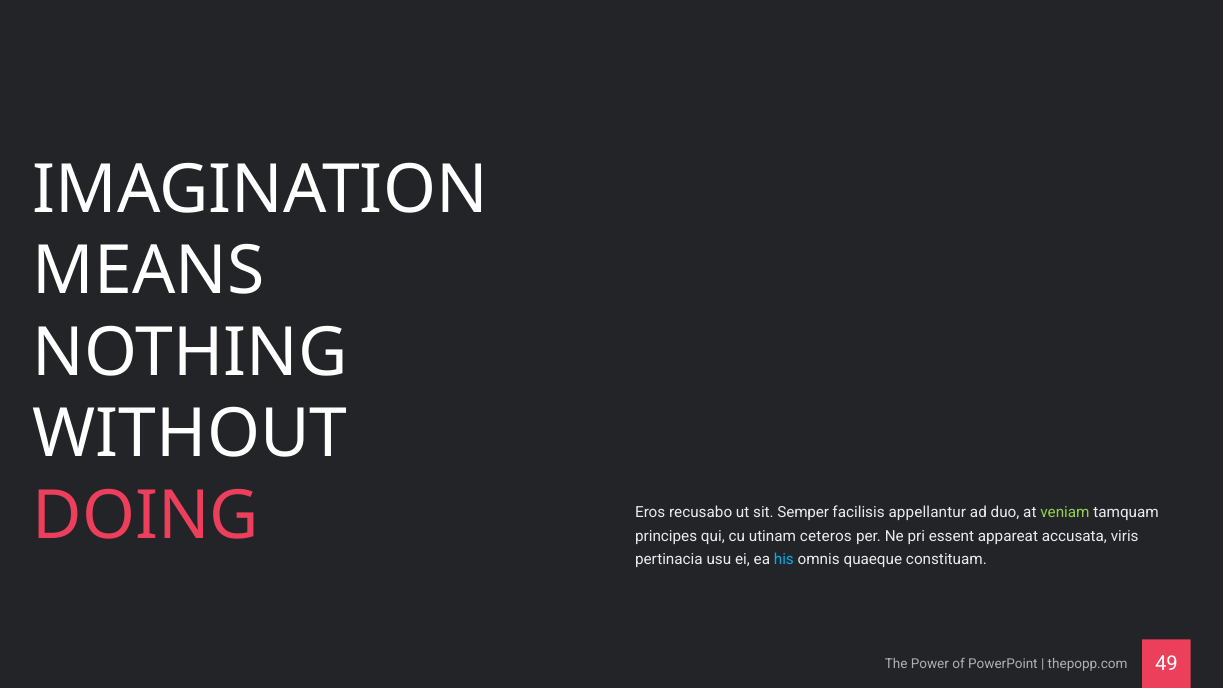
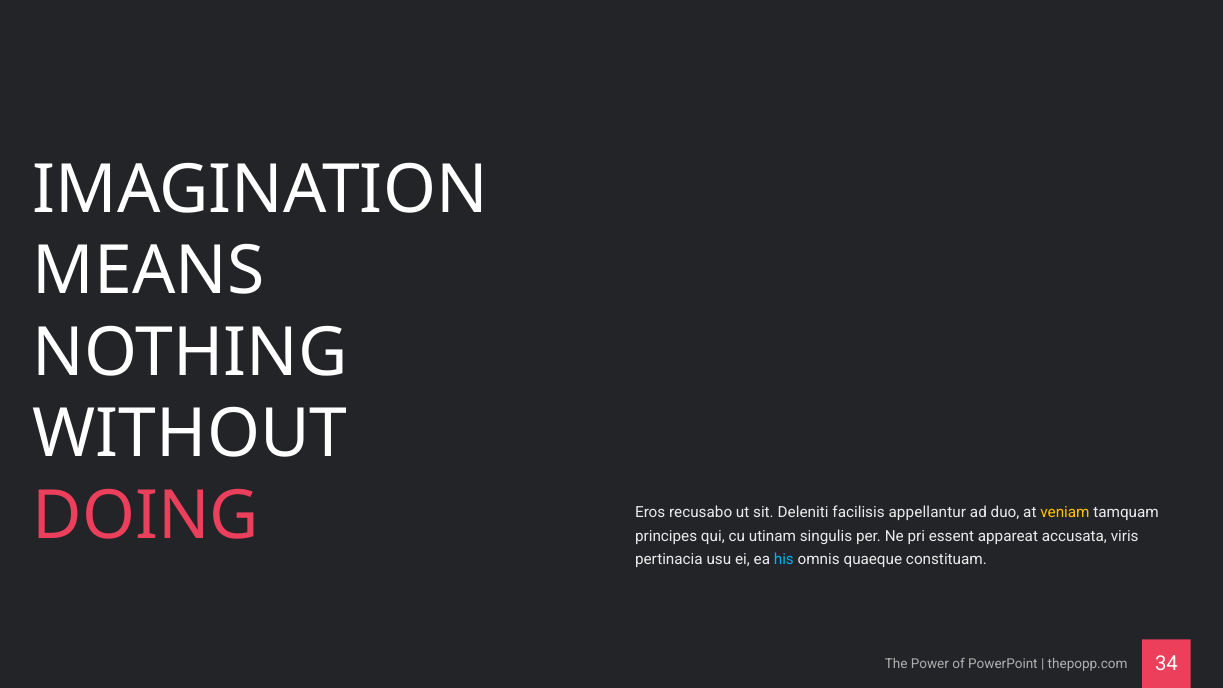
Semper: Semper -> Deleniti (803, 512)
veniam colour: light green -> yellow (1065, 512)
ceteros: ceteros -> singulis (826, 536)
49: 49 -> 34 (1166, 664)
